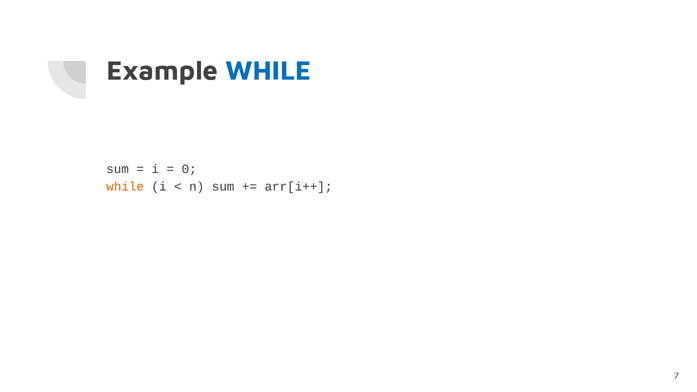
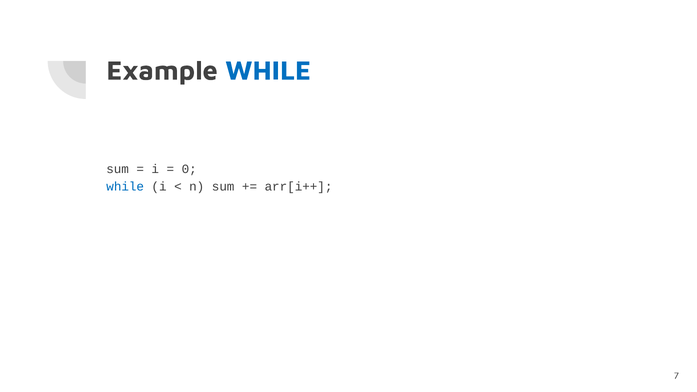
while colour: orange -> blue (125, 187)
